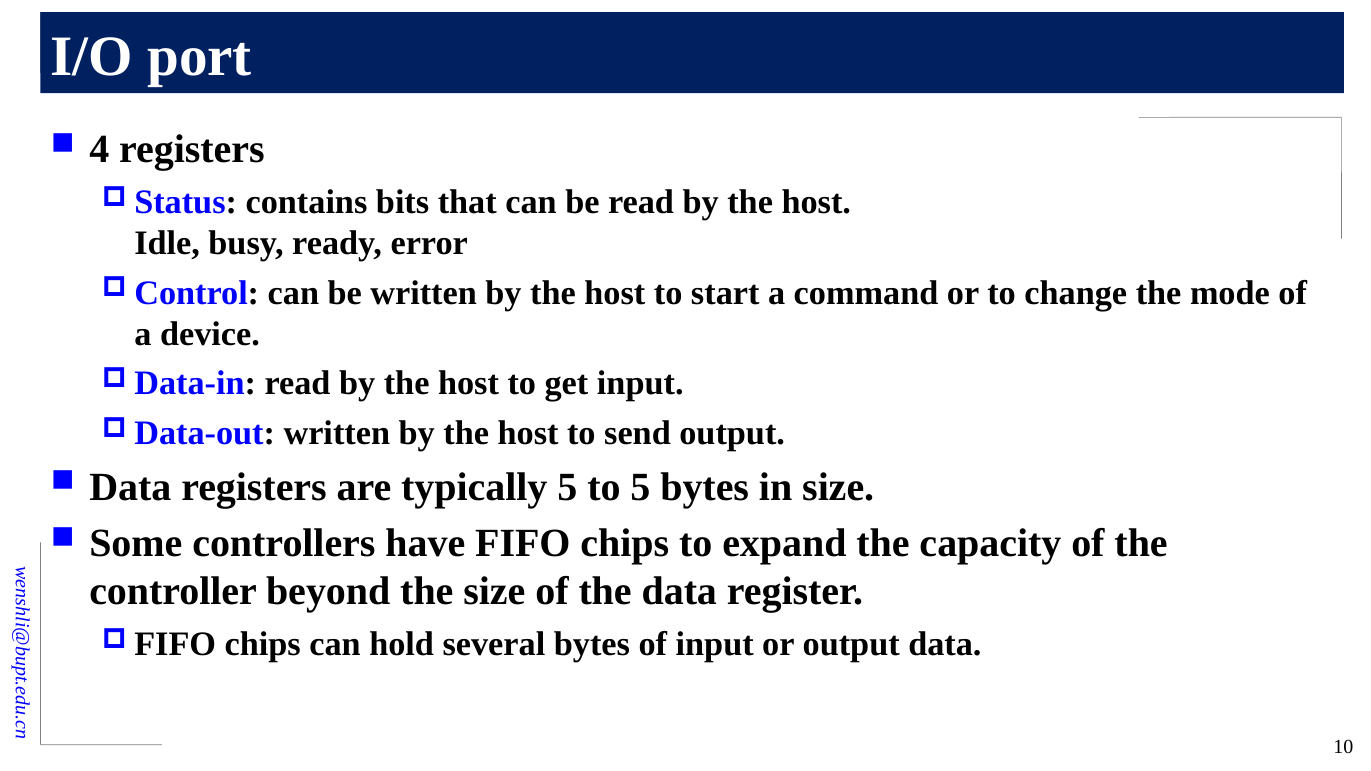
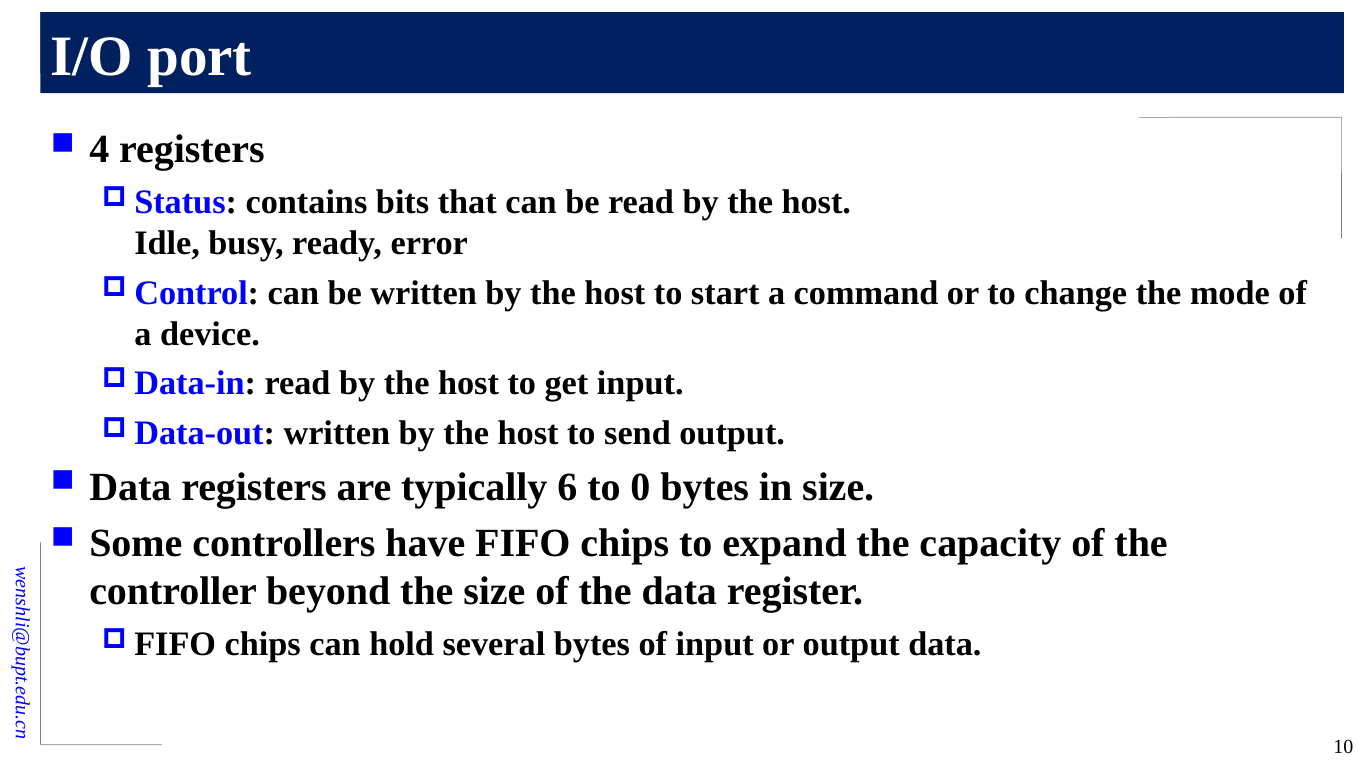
typically 5: 5 -> 6 (567, 487)
to 5: 5 -> 0 (640, 487)
